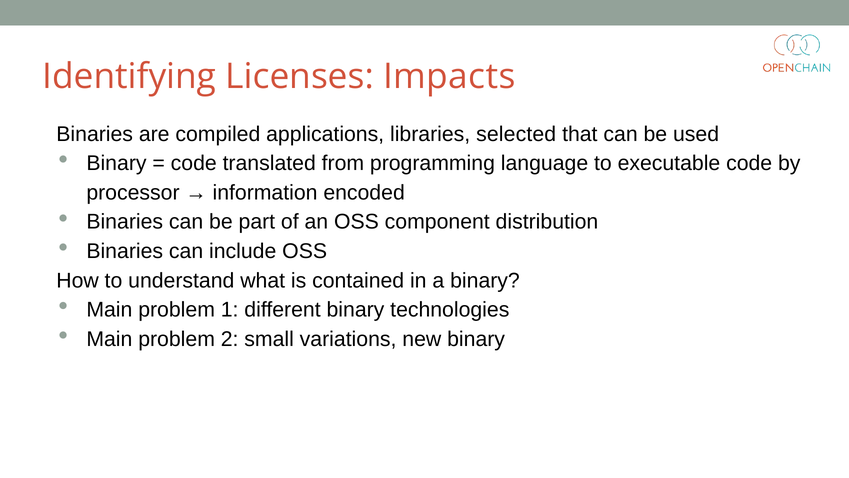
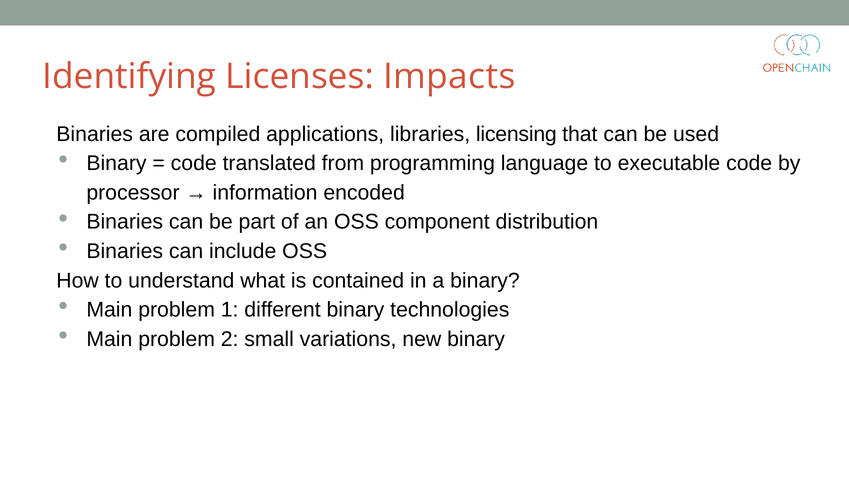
selected: selected -> licensing (516, 134)
